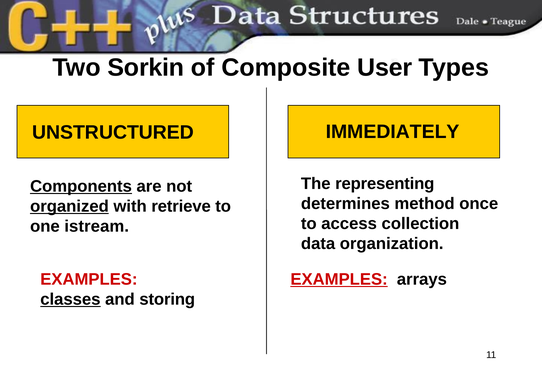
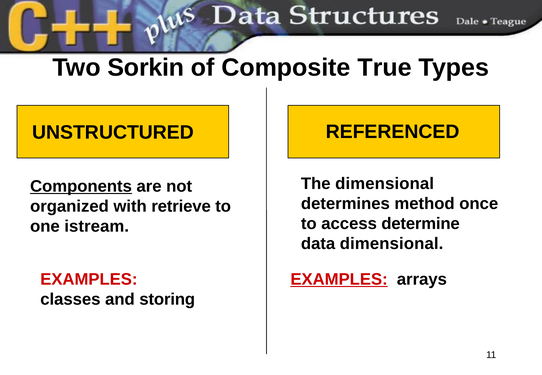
User: User -> True (385, 68)
IMMEDIATELY: IMMEDIATELY -> REFERENCED (393, 132)
The representing: representing -> dimensional (385, 184)
organized underline: present -> none (69, 206)
collection: collection -> determine (421, 224)
data organization: organization -> dimensional (392, 244)
classes underline: present -> none (70, 299)
